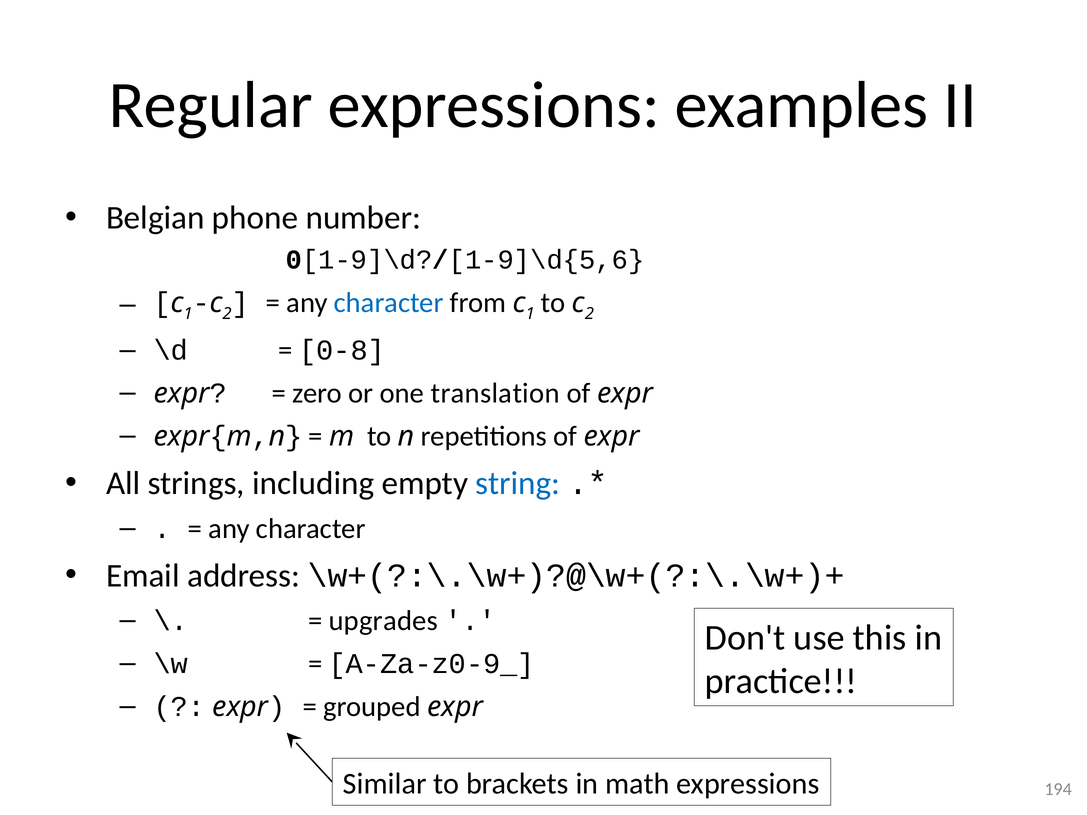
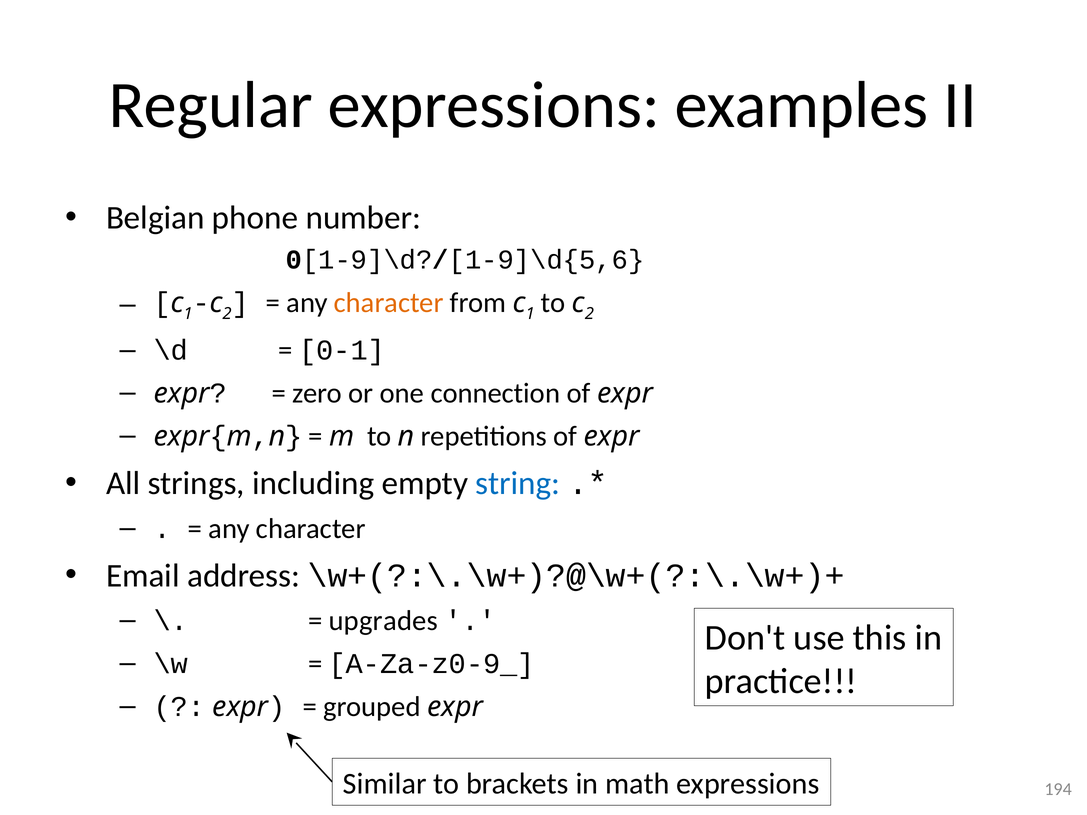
character colour: blue -> orange (389, 303)
0-8: 0-8 -> 0-1 (342, 351)
translation: translation -> connection (495, 393)
